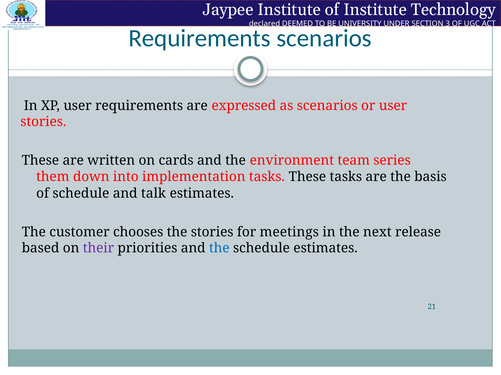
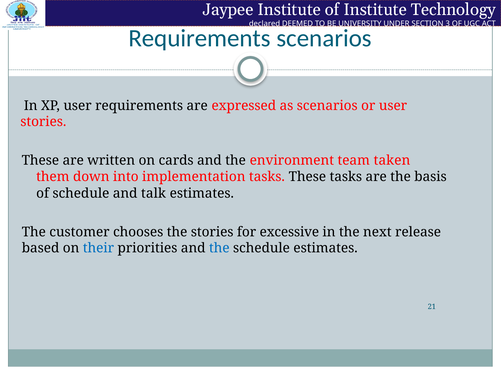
series: series -> taken (392, 161)
meetings: meetings -> excessive (289, 232)
their colour: purple -> blue (98, 248)
